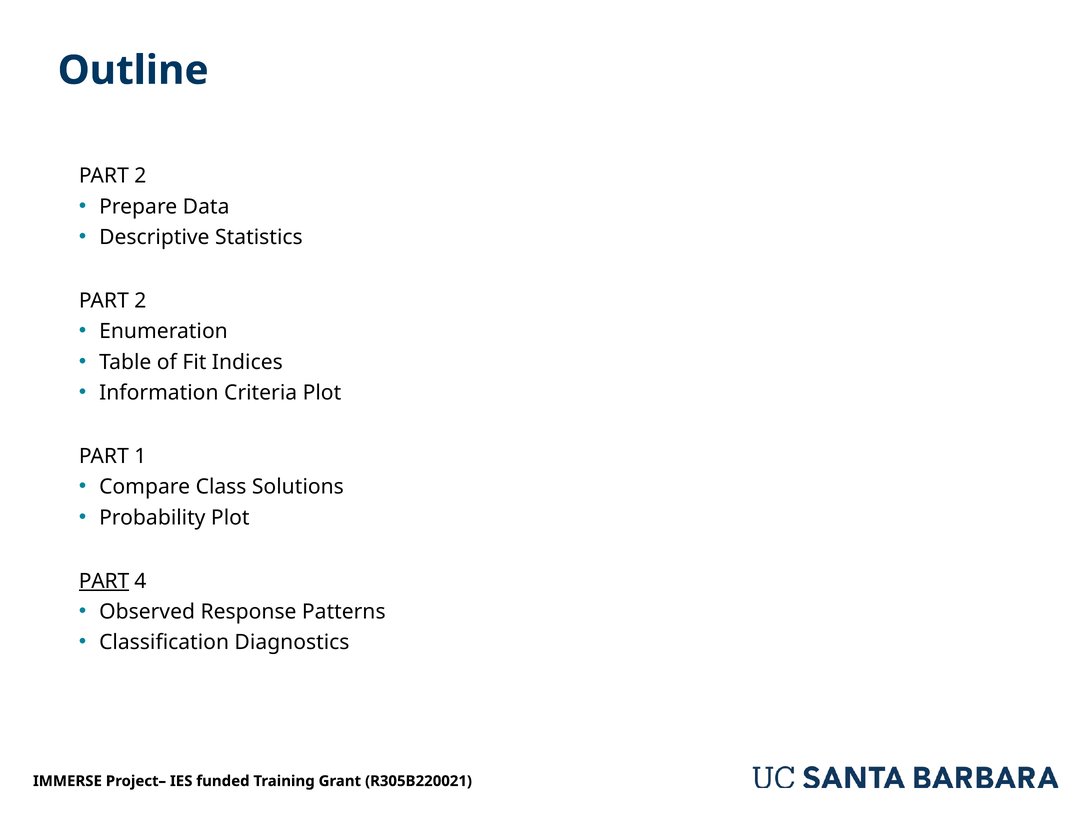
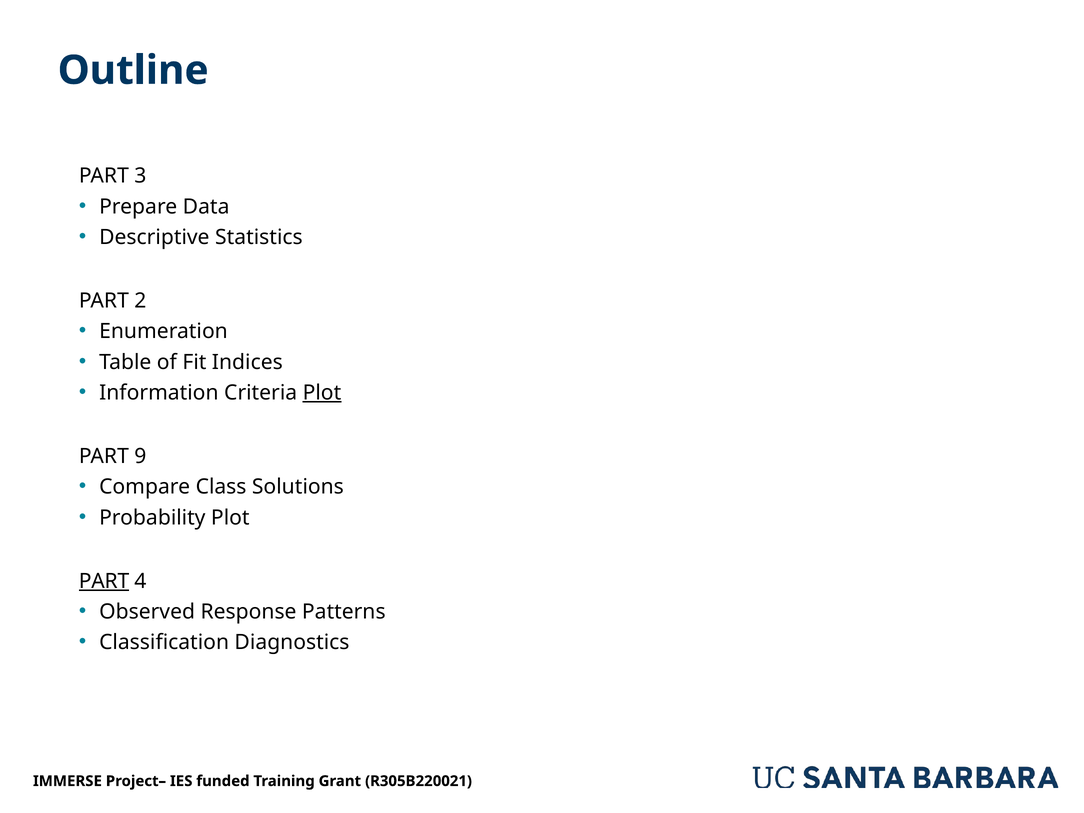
2: 2 -> 3 (140, 176)
Plot underline: none -> present (322, 393)
1: 1 -> 9 (140, 456)
